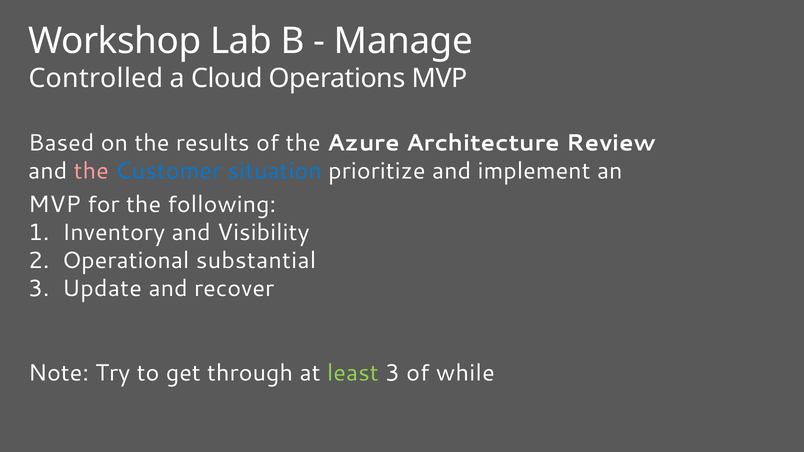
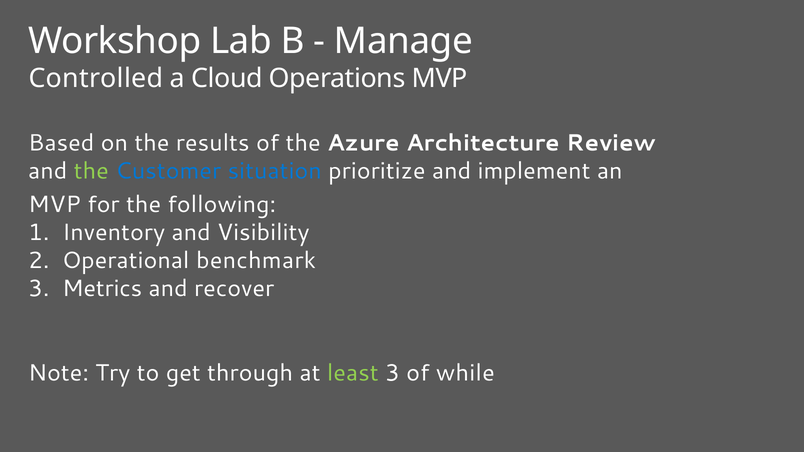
the colour: pink -> light green (91, 171)
substantial: substantial -> benchmark (256, 261)
Update: Update -> Metrics (102, 289)
